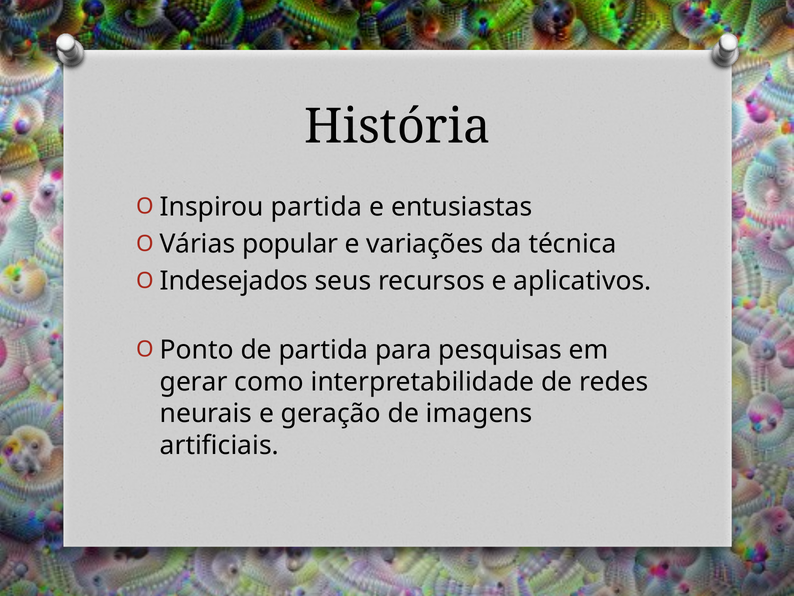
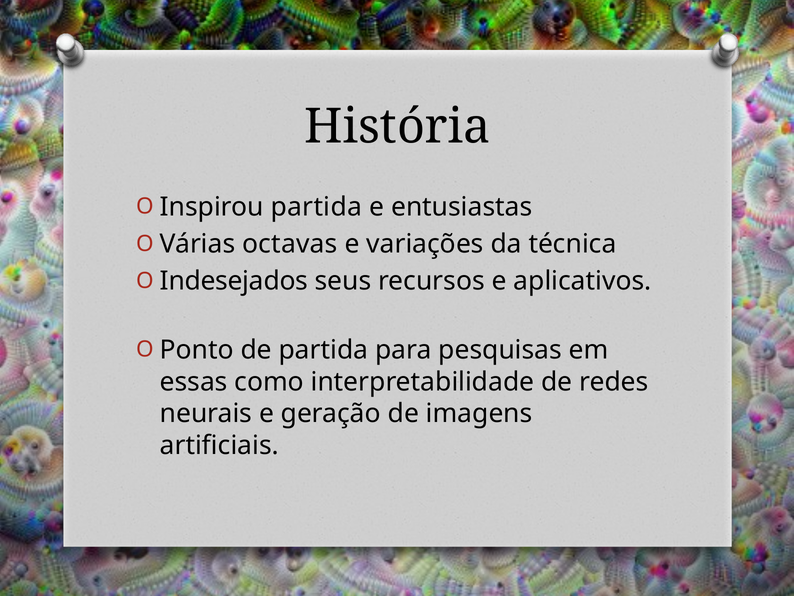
popular: popular -> octavas (290, 244)
gerar: gerar -> essas (194, 382)
